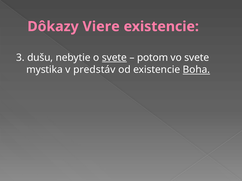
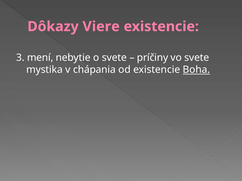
dušu: dušu -> mení (40, 58)
svete underline: present -> none (114, 58)
potom: potom -> príčiny (153, 58)
predstáv: predstáv -> chápania (94, 70)
